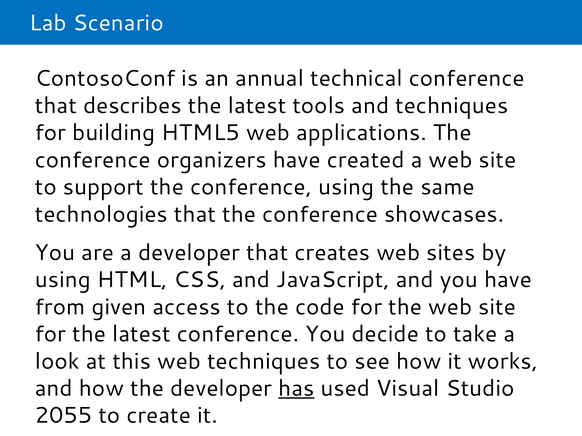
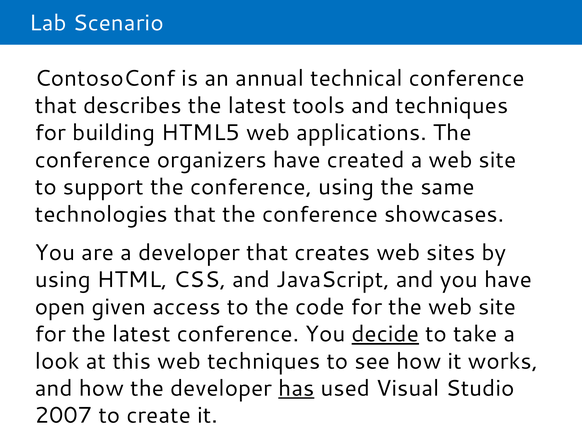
from: from -> open (60, 307)
decide underline: none -> present (385, 334)
2055: 2055 -> 2007 (64, 416)
